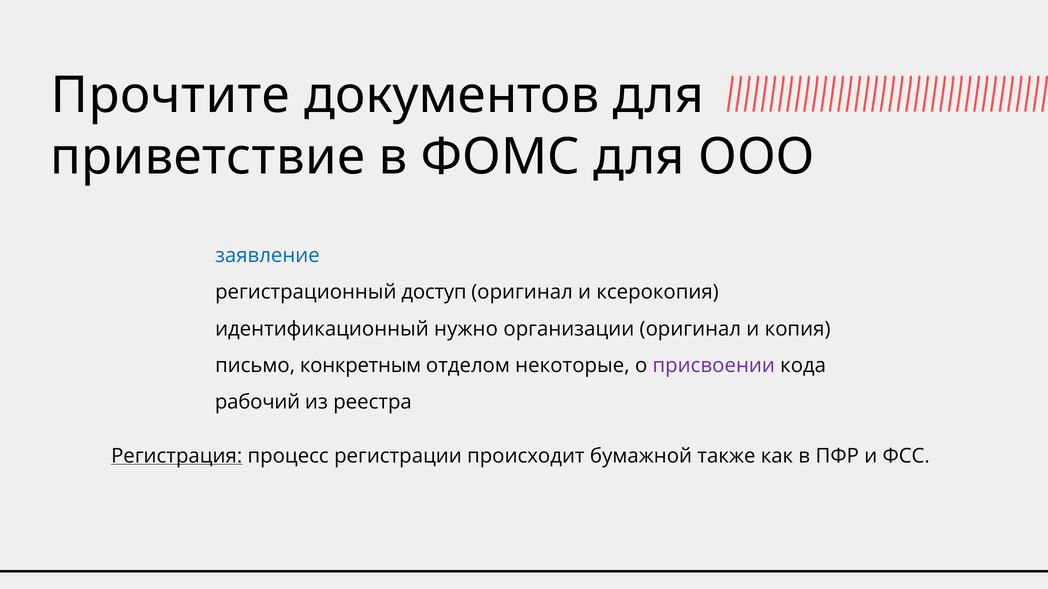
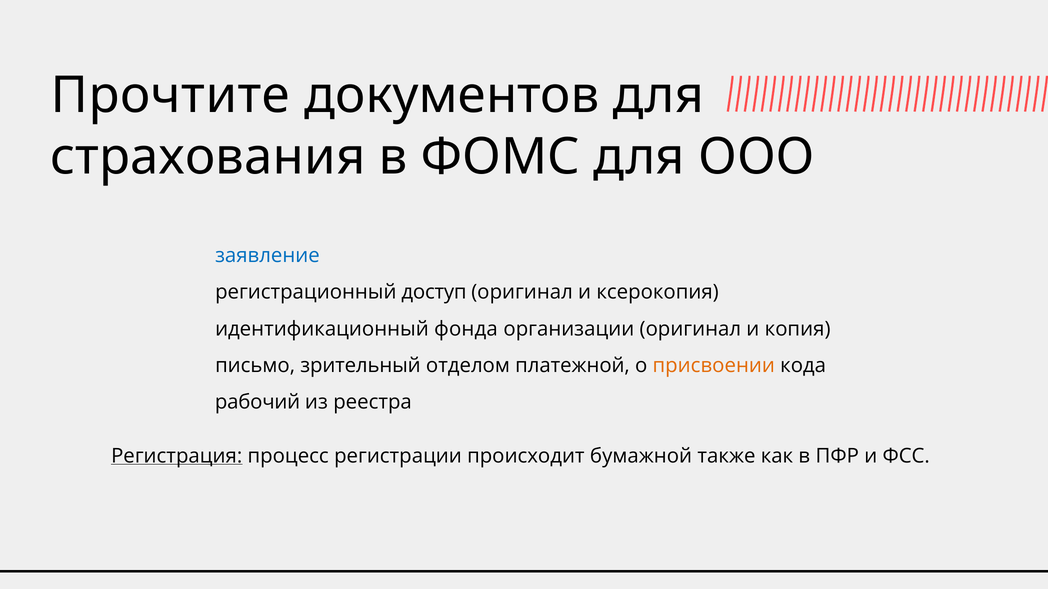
приветствие: приветствие -> страхования (208, 157)
нужно: нужно -> фонда (466, 329)
конкретным: конкретным -> зрительный (360, 366)
некоторые: некоторые -> платежной (572, 366)
присвоении colour: purple -> orange (714, 366)
